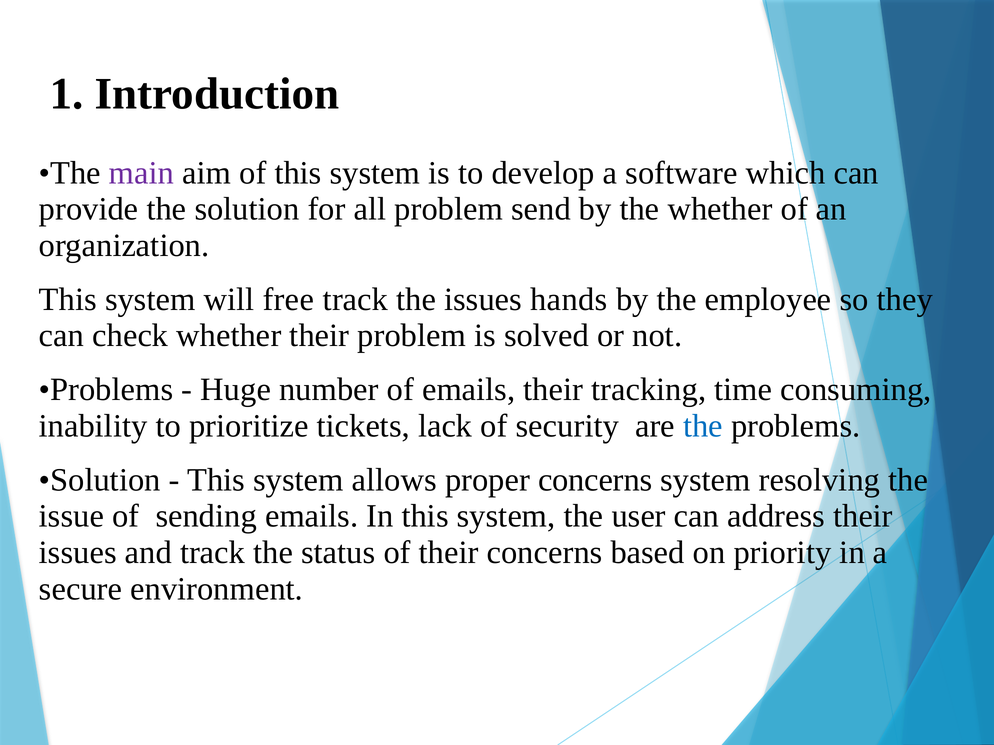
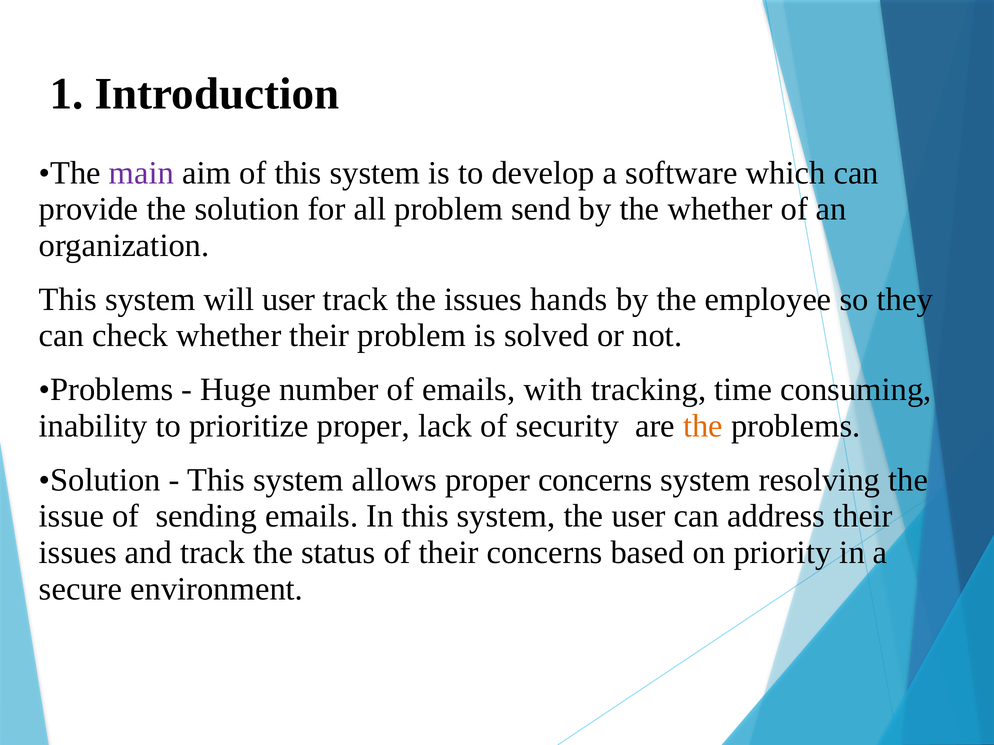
will free: free -> user (289, 300)
emails their: their -> with (553, 390)
prioritize tickets: tickets -> proper (363, 426)
the colour: blue -> orange (703, 426)
